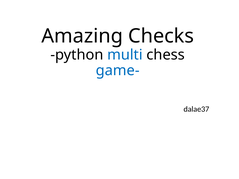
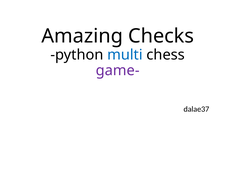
game- colour: blue -> purple (118, 71)
